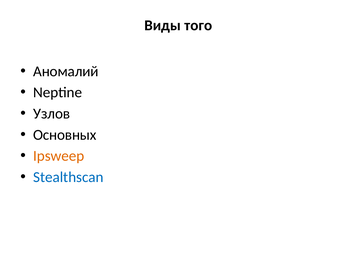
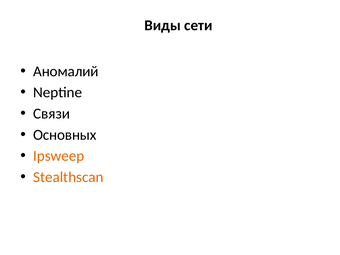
того: того -> сети (198, 25)
Узлов: Узлов -> Связи (52, 114)
Stealthscan colour: blue -> orange (68, 177)
